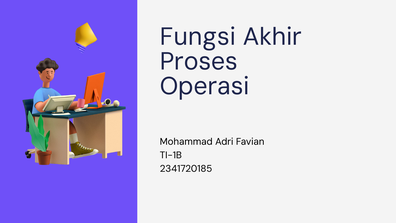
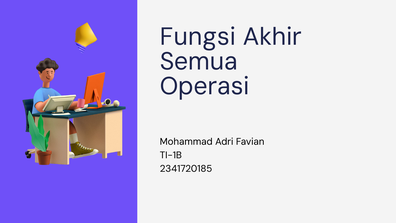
Proses: Proses -> Semua (199, 61)
